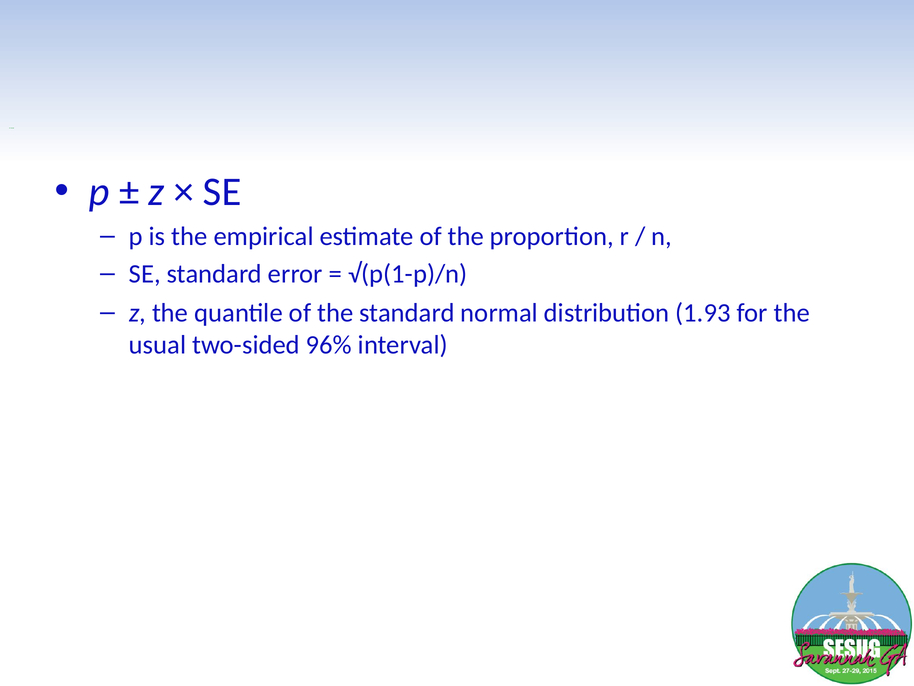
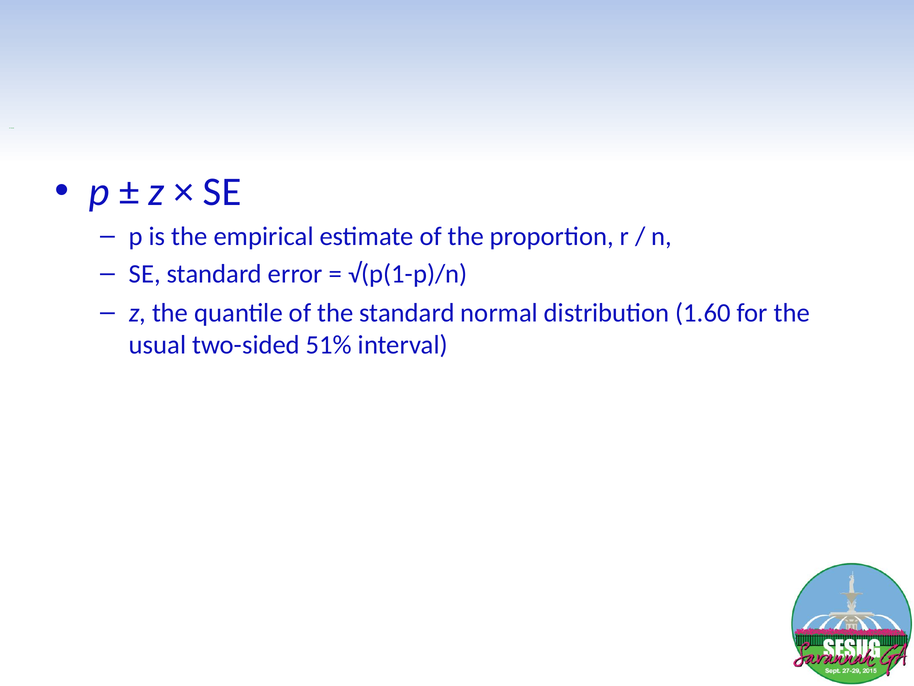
1.93: 1.93 -> 1.60 (703, 313)
96%: 96% -> 51% (329, 345)
